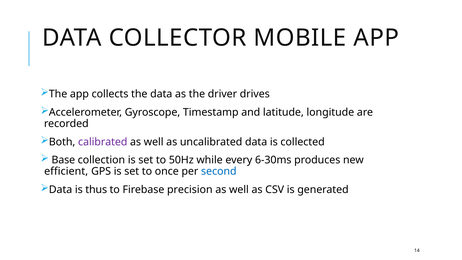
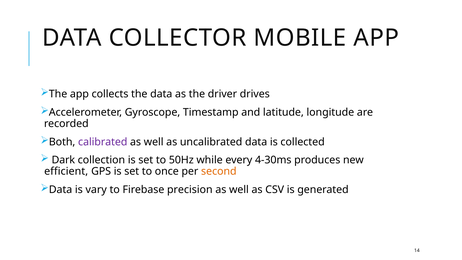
Base: Base -> Dark (63, 160)
6-30ms: 6-30ms -> 4-30ms (273, 160)
second colour: blue -> orange (219, 171)
thus: thus -> vary (96, 190)
